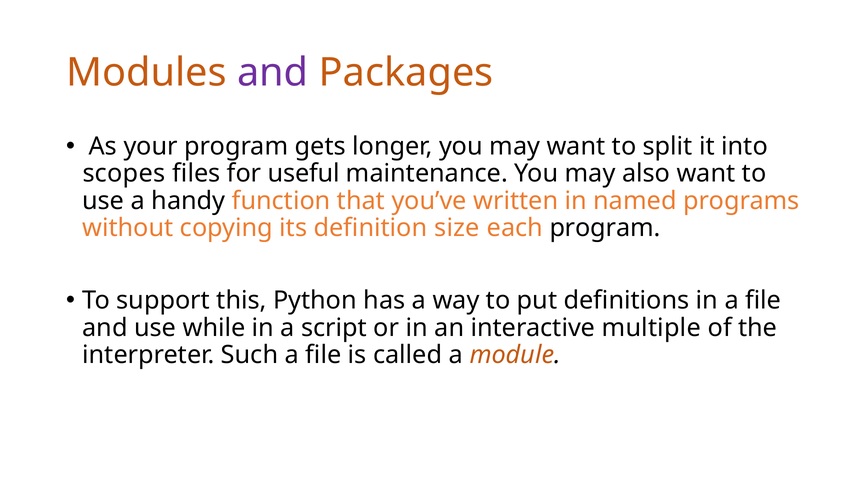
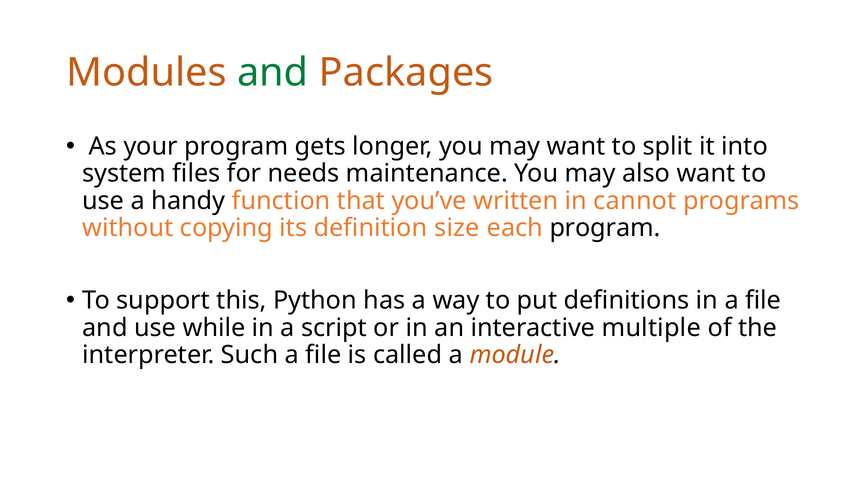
and colour: purple -> green (273, 73)
scopes: scopes -> system (124, 174)
useful: useful -> needs (304, 174)
named: named -> cannot (635, 201)
